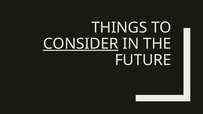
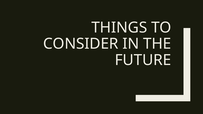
CONSIDER underline: present -> none (81, 44)
